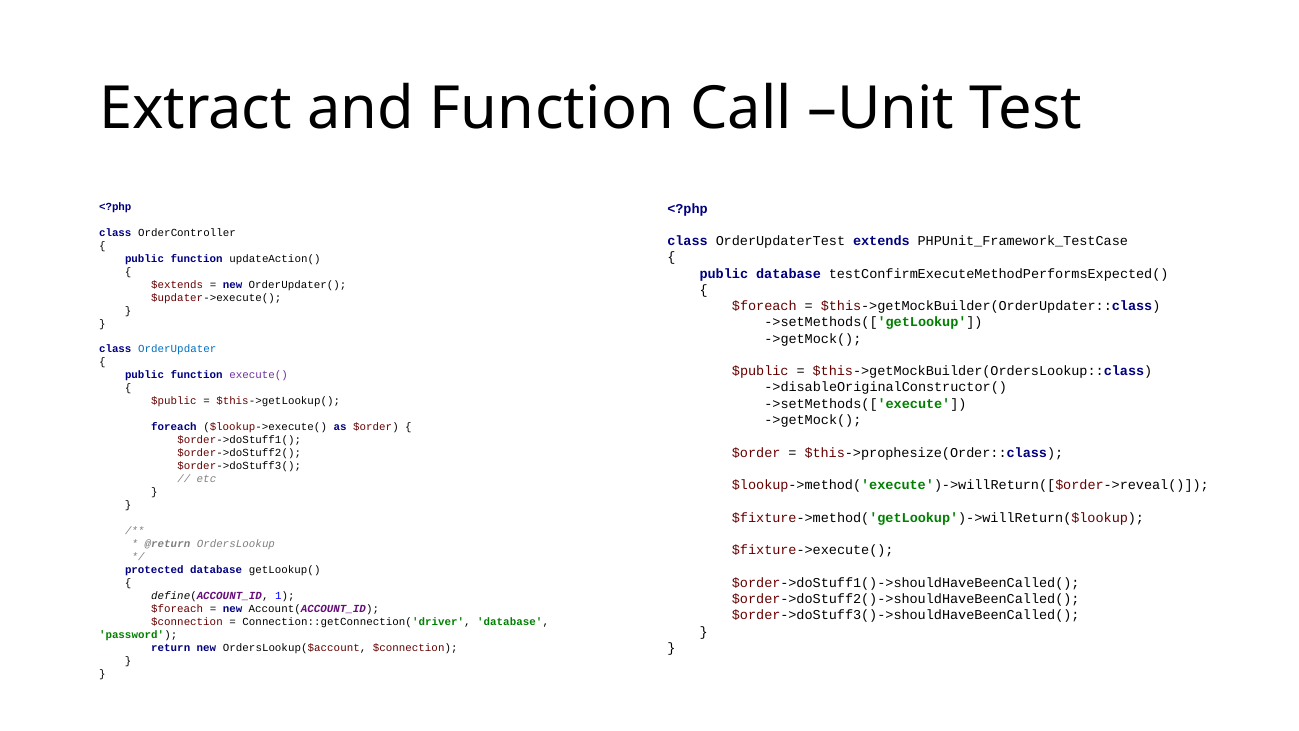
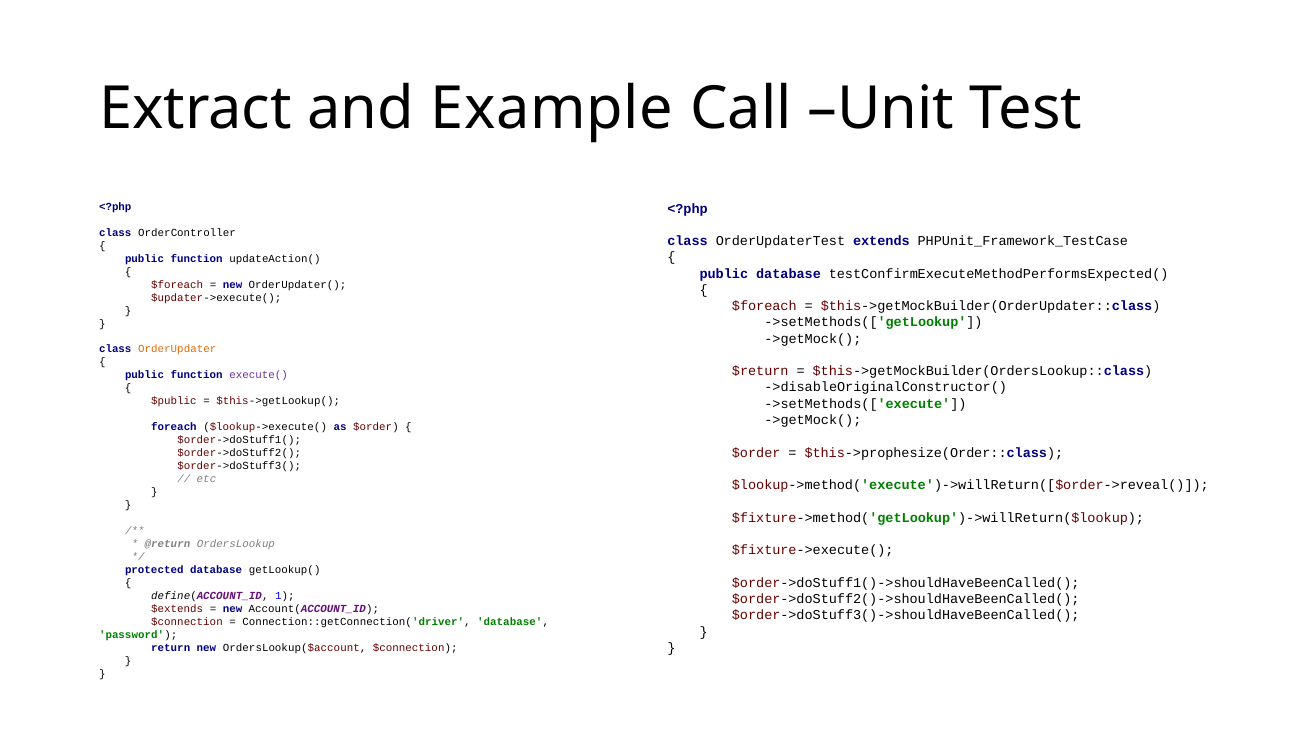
and Function: Function -> Example (552, 109)
$extends: $extends -> $foreach (177, 284)
OrderUpdater colour: blue -> orange (177, 349)
$public: $public -> $return (760, 371)
$foreach: $foreach -> $extends (177, 609)
